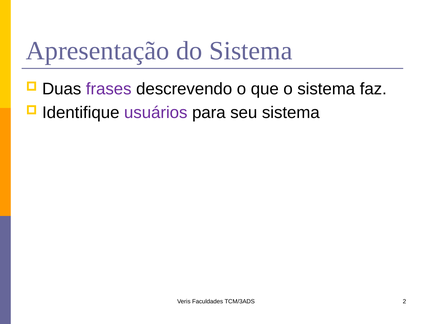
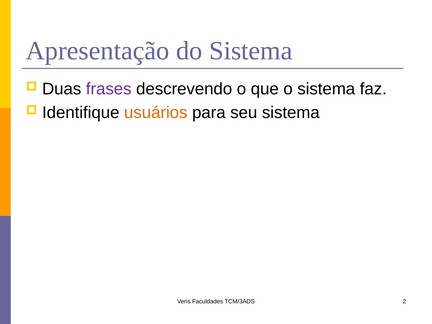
usuários colour: purple -> orange (156, 113)
